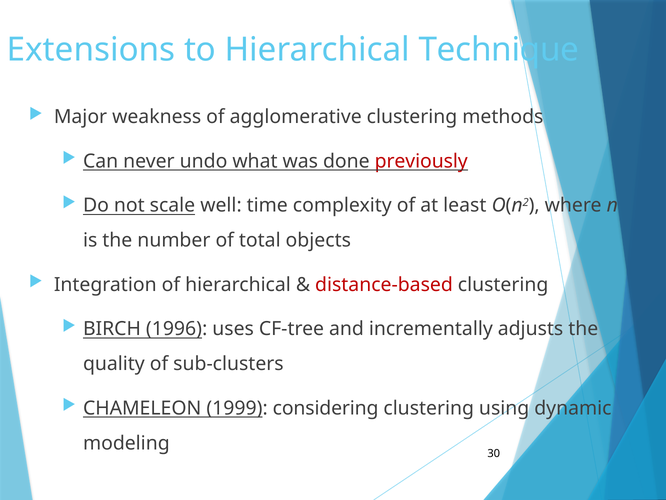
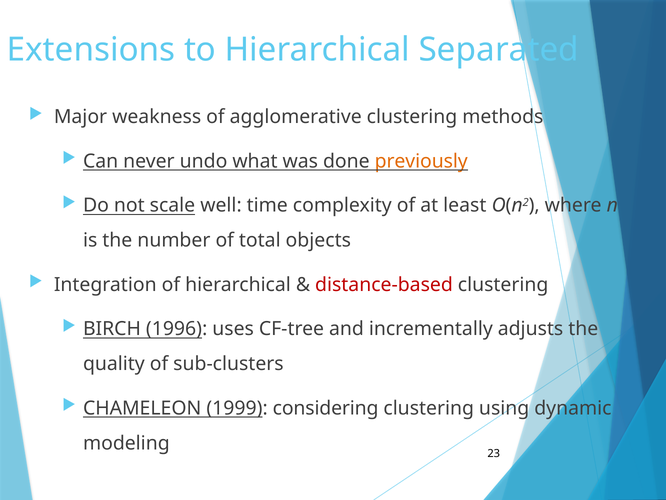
Technique: Technique -> Separated (499, 50)
previously colour: red -> orange (421, 161)
30: 30 -> 23 (494, 453)
